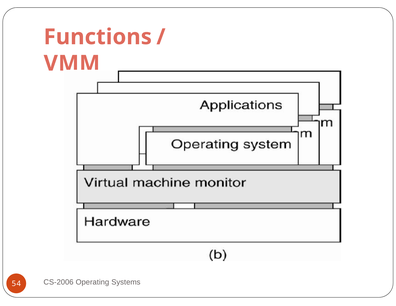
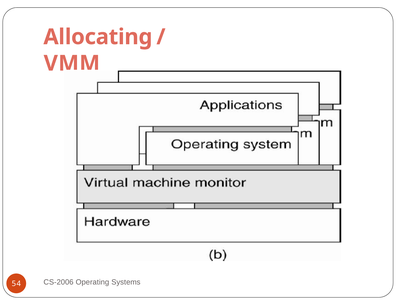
Functions: Functions -> Allocating (98, 37)
